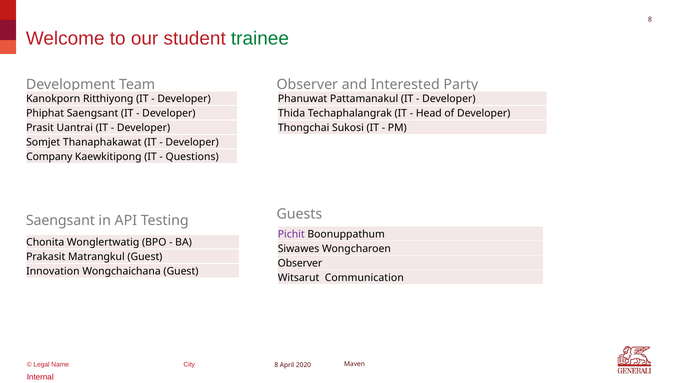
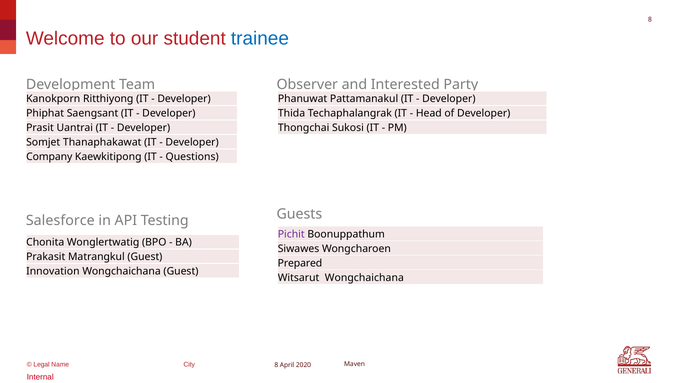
trainee colour: green -> blue (260, 39)
Saengsant: Saengsant -> Salesforce (60, 221)
Observer: Observer -> Prepared (300, 264)
Witsarut Communication: Communication -> Wongchaichana (364, 278)
